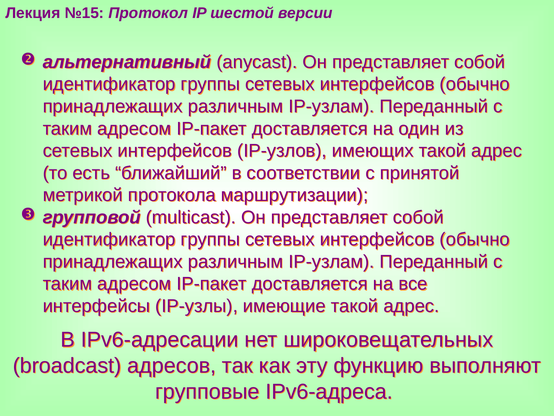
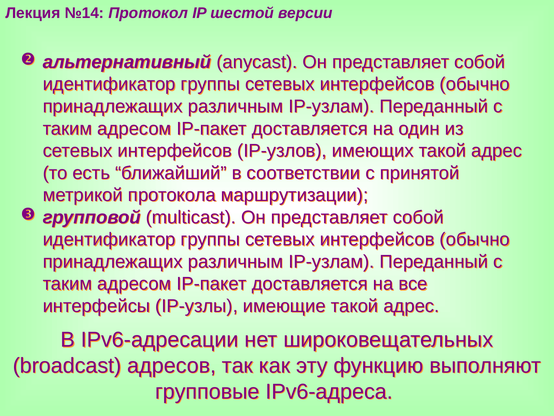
№15: №15 -> №14 (84, 13)
